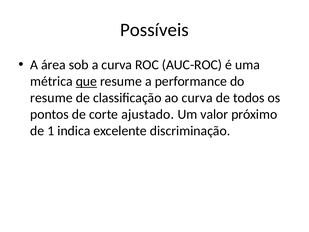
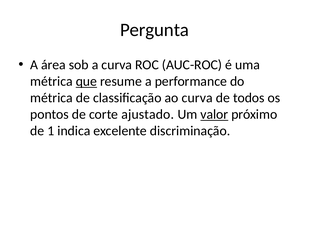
Possíveis: Possíveis -> Pergunta (155, 30)
resume: resume -> métrica (51, 98)
valor underline: none -> present (214, 114)
